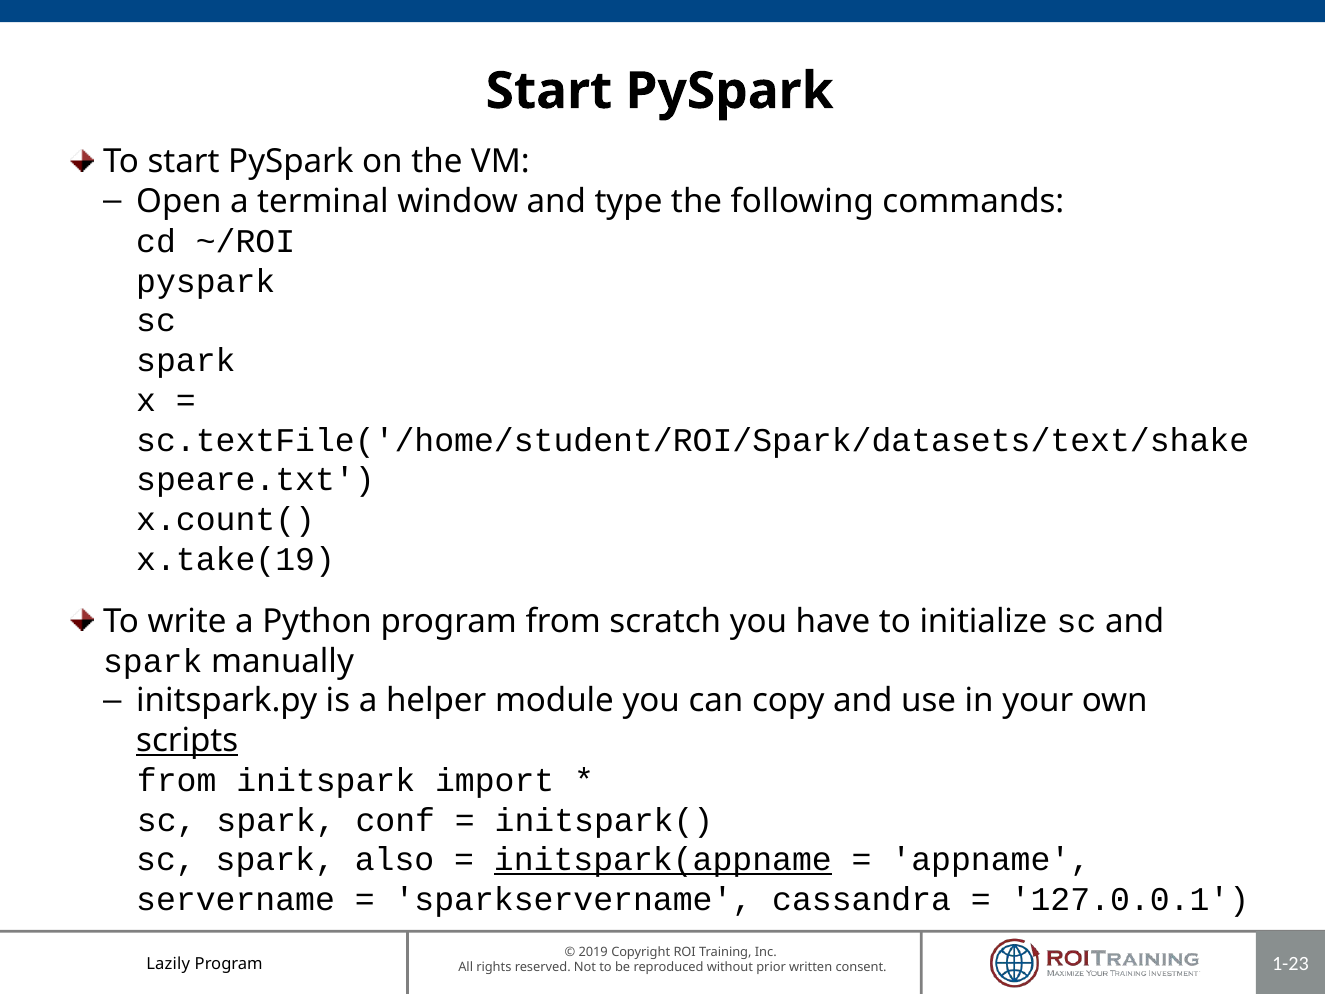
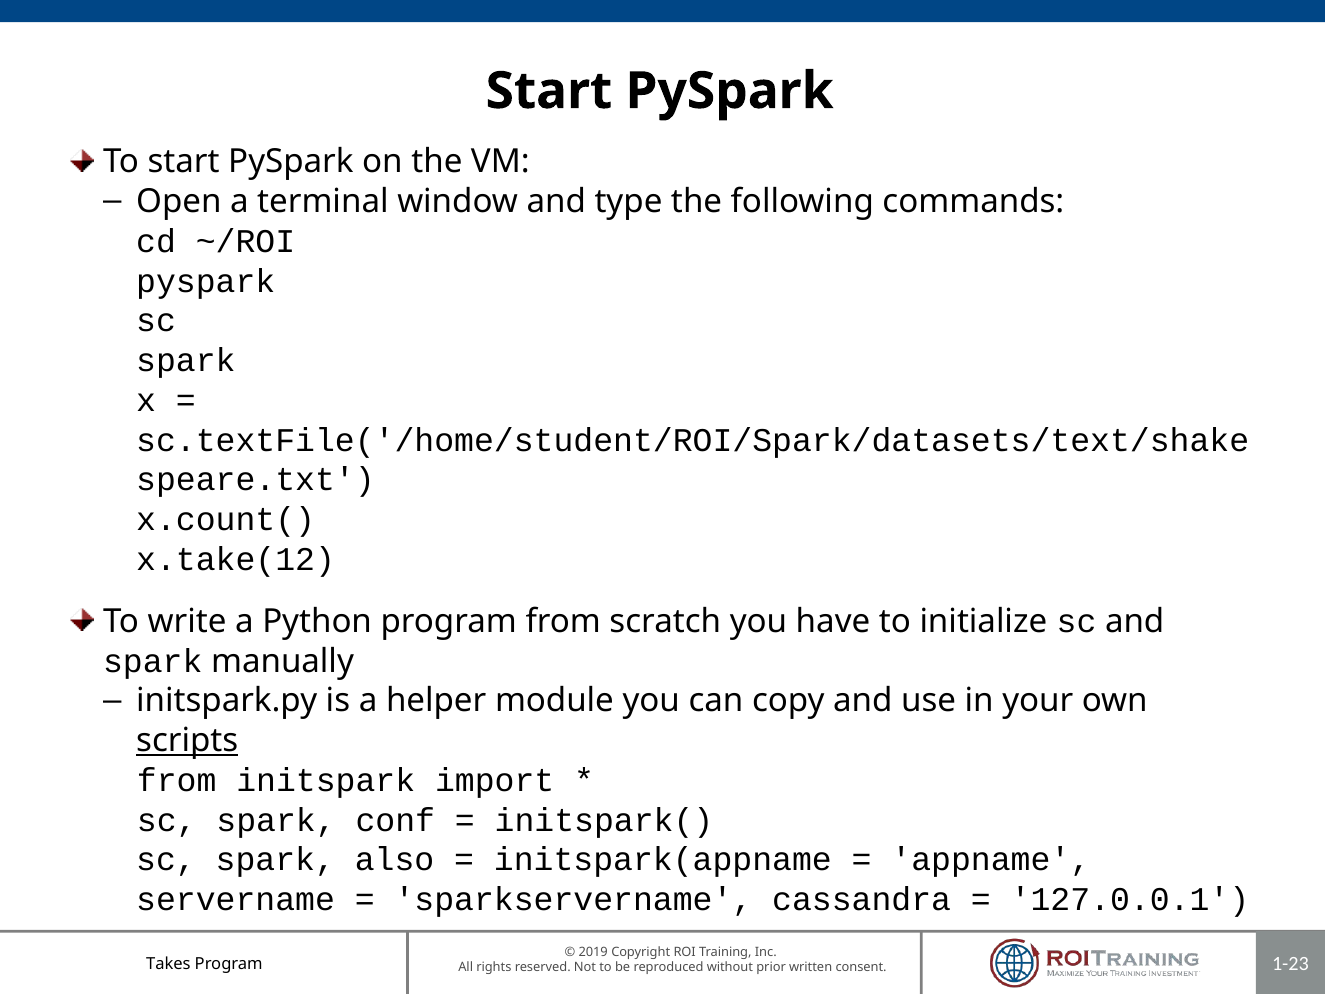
x.take(19: x.take(19 -> x.take(12 (236, 559)
initspark(appname underline: present -> none (663, 860)
Lazily: Lazily -> Takes (168, 964)
